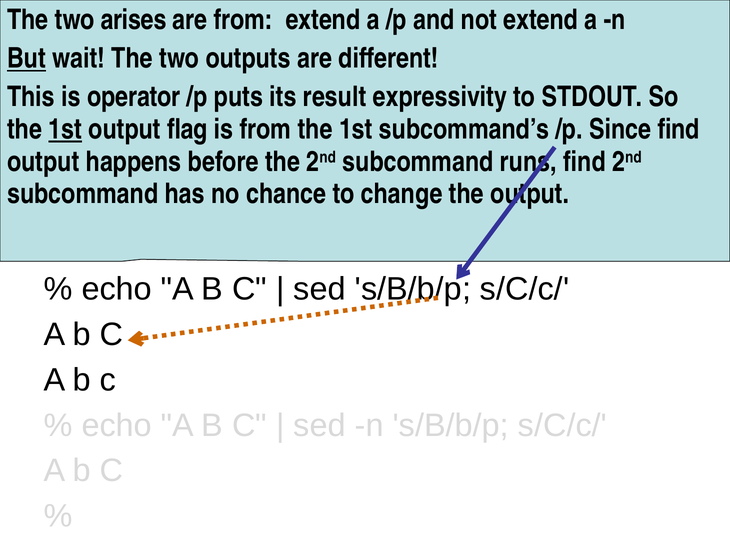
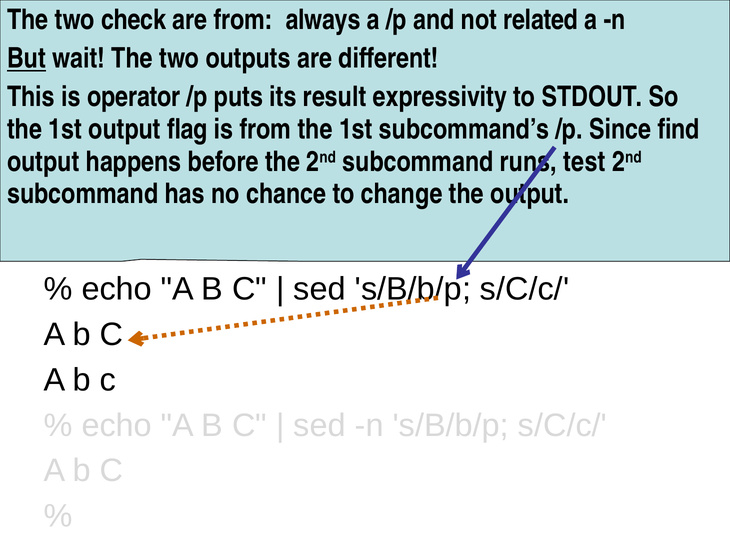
arises: arises -> check (134, 20)
from extend: extend -> always (323, 20)
not extend: extend -> related (541, 20)
1st underline: present -> none (65, 129)
find: find -> test (584, 162)
